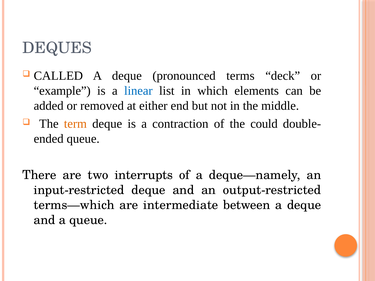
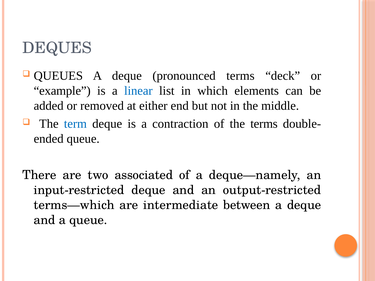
CALLED: CALLED -> QUEUES (58, 76)
term colour: orange -> blue (75, 124)
the could: could -> terms (264, 124)
interrupts: interrupts -> associated (144, 175)
